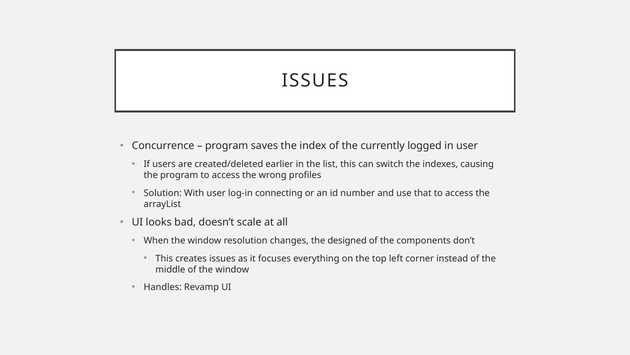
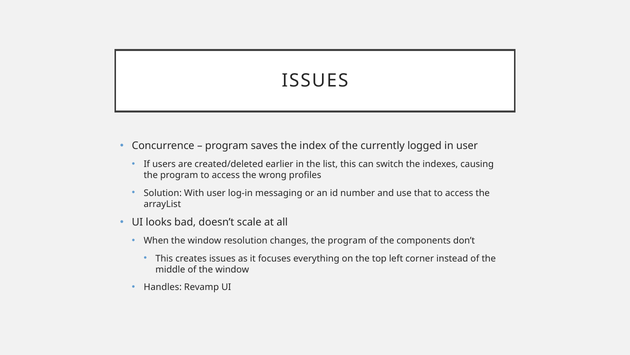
connecting: connecting -> messaging (279, 193)
changes the designed: designed -> program (347, 240)
